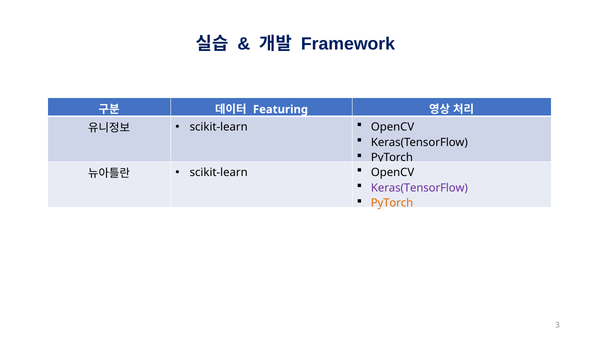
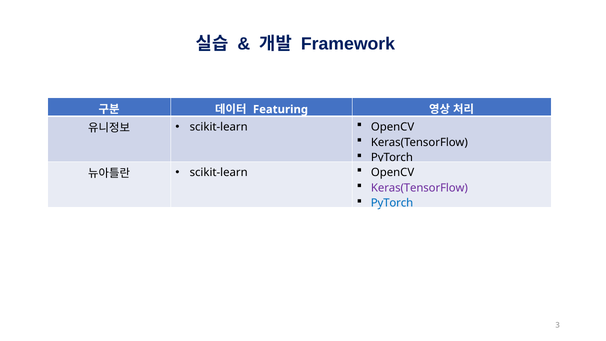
PyTorch colour: orange -> blue (392, 203)
